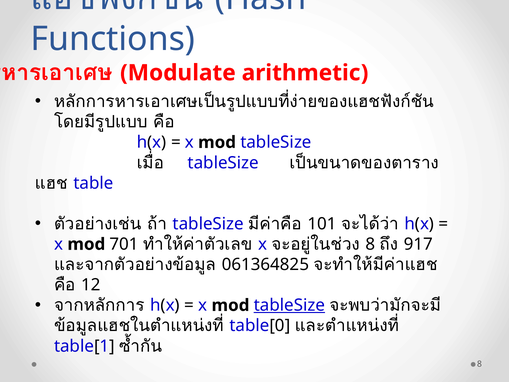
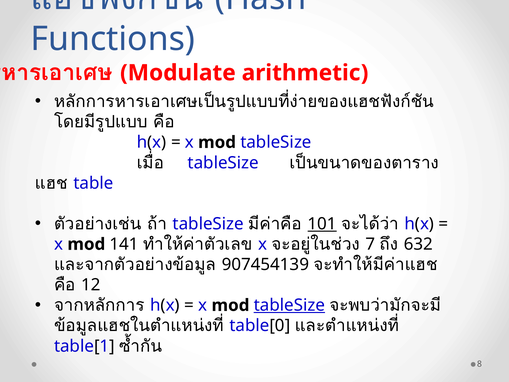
101 underline: none -> present (322, 224)
701: 701 -> 141 (124, 244)
8: 8 -> 7 (370, 244)
917: 917 -> 632 (418, 244)
061364825: 061364825 -> 907454139 (265, 264)
